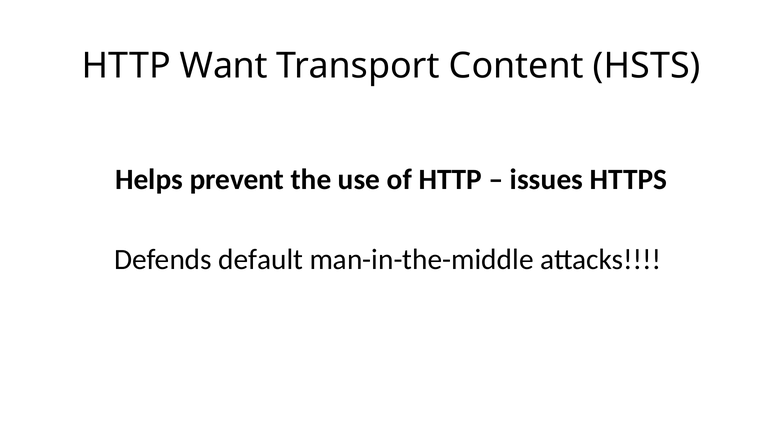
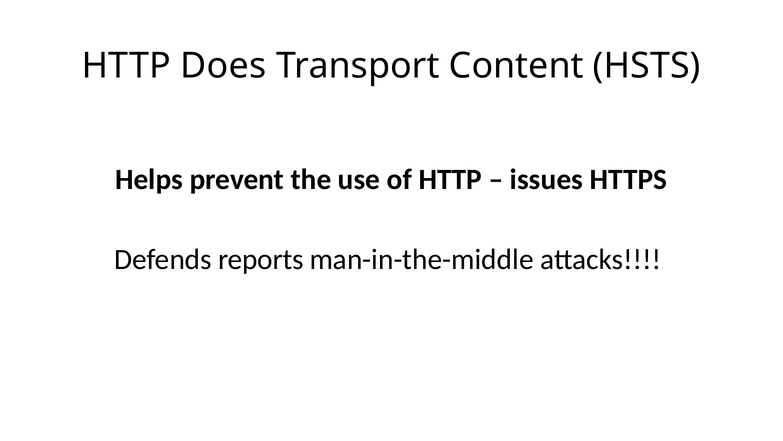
Want: Want -> Does (223, 66)
default: default -> reports (261, 259)
